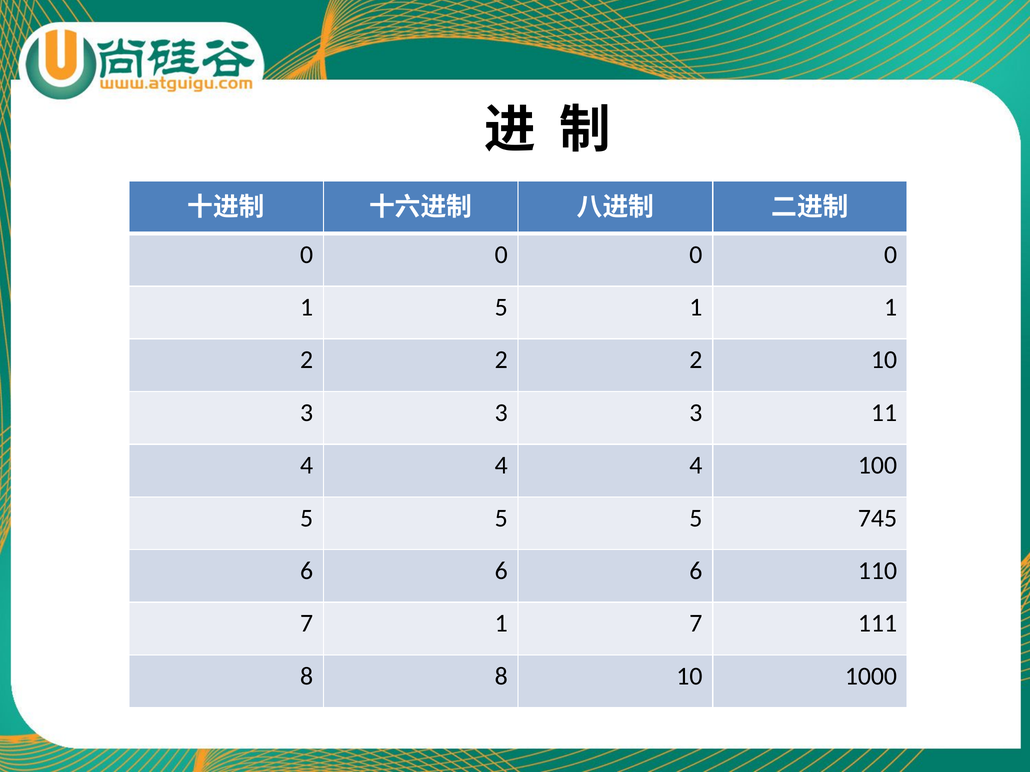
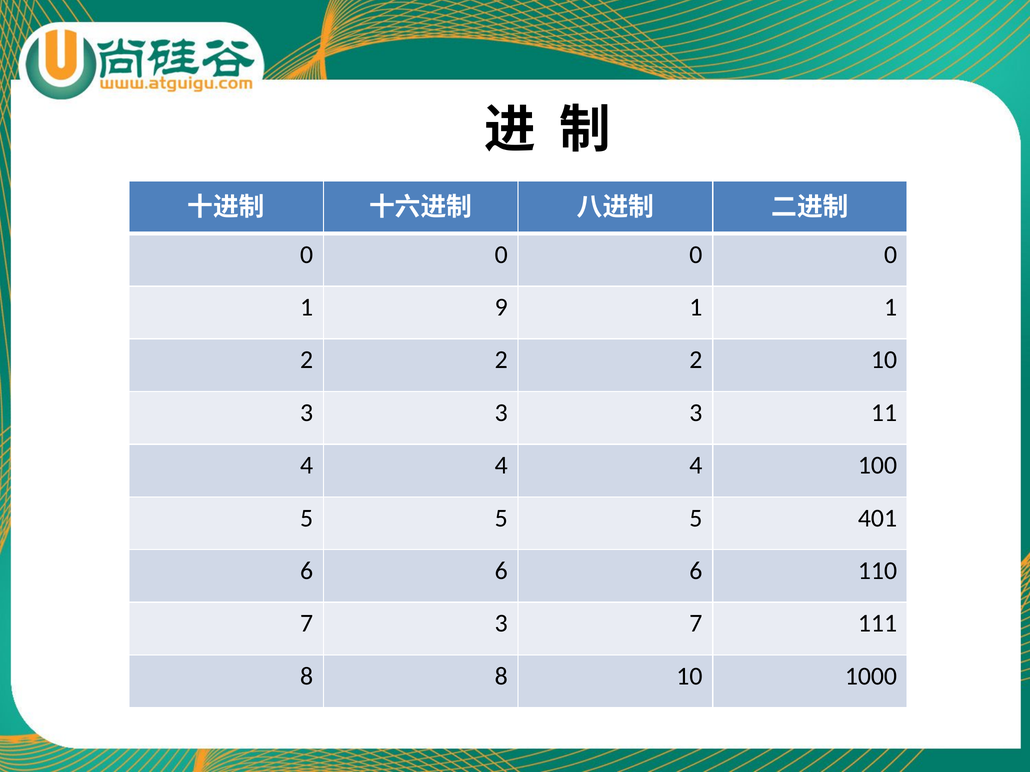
1 5: 5 -> 9 (501, 308)
745: 745 -> 401 (877, 518)
7 1: 1 -> 3 (501, 624)
